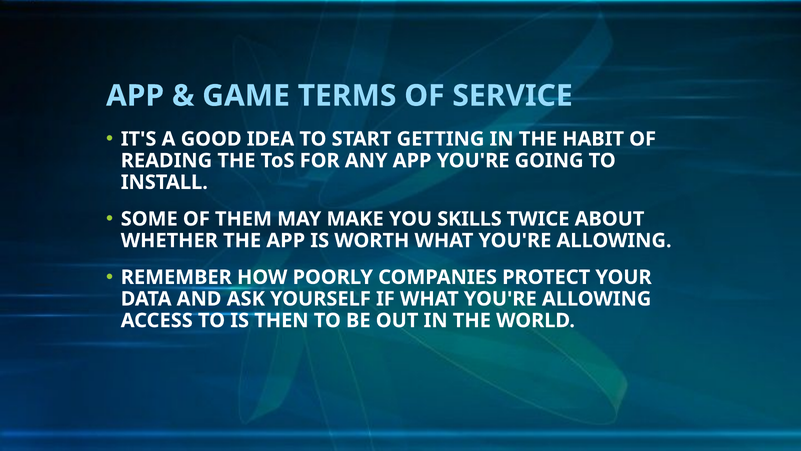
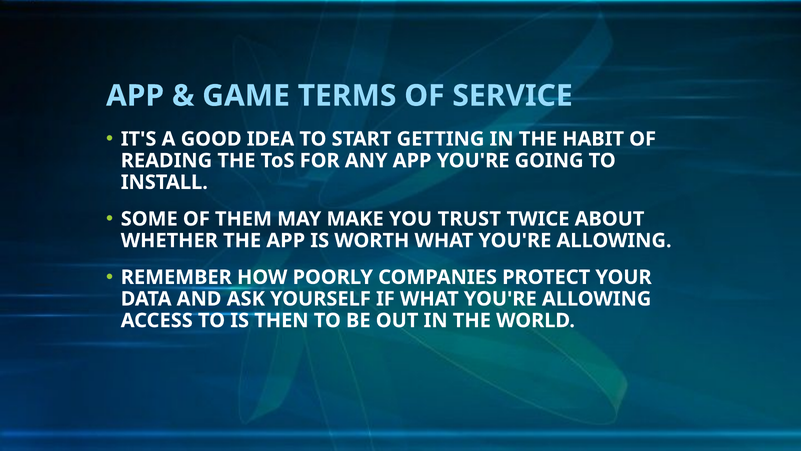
SKILLS: SKILLS -> TRUST (469, 219)
